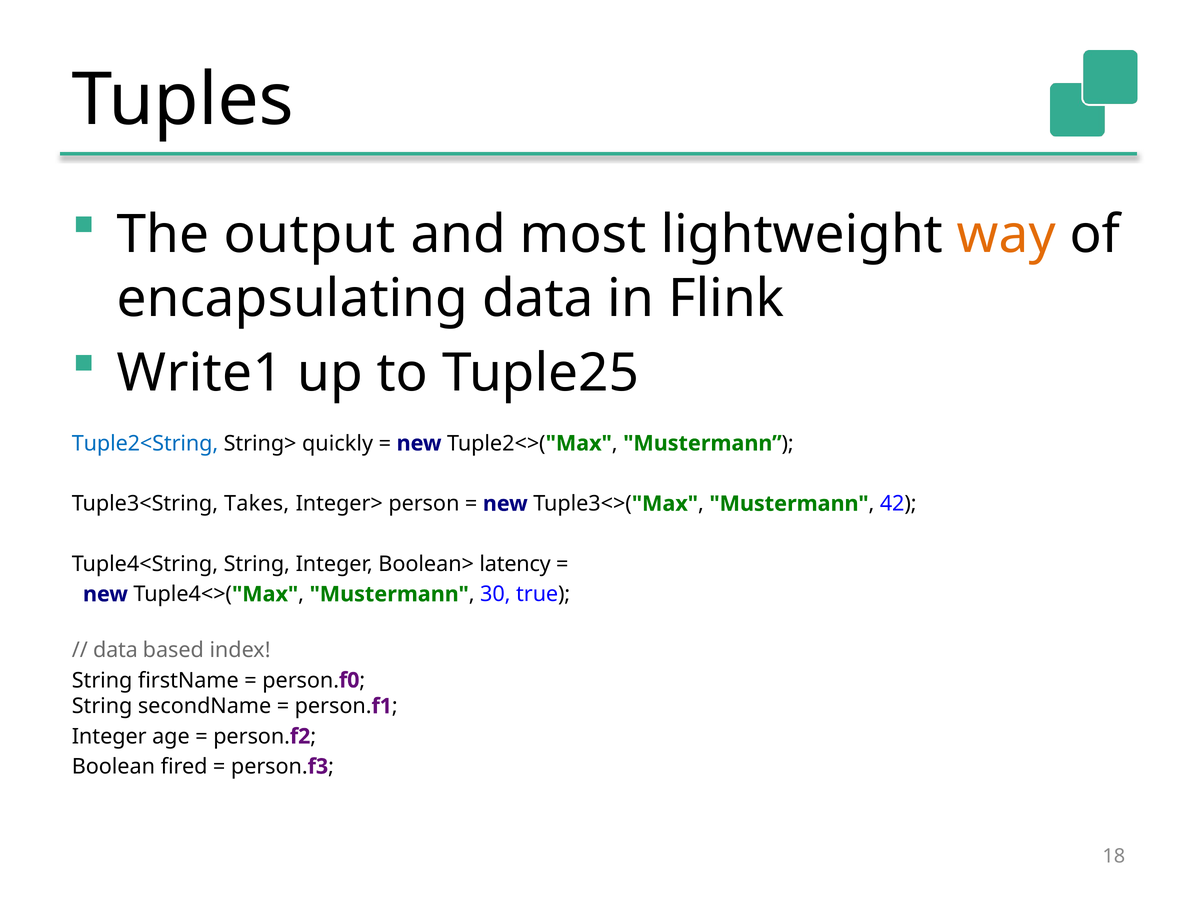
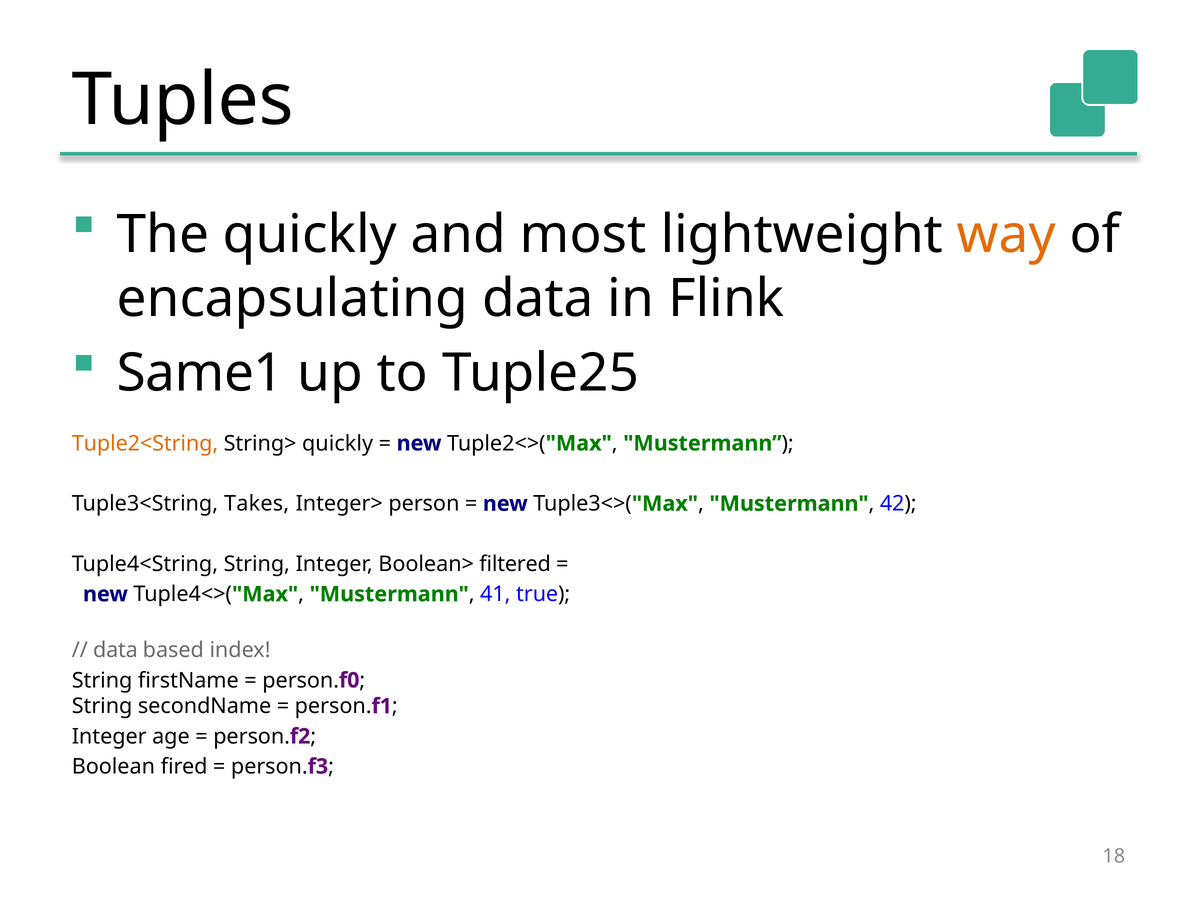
The output: output -> quickly (310, 235)
Write1: Write1 -> Same1 (200, 373)
Tuple2<String colour: blue -> orange (145, 443)
latency: latency -> filtered (515, 564)
30: 30 -> 41 (495, 594)
